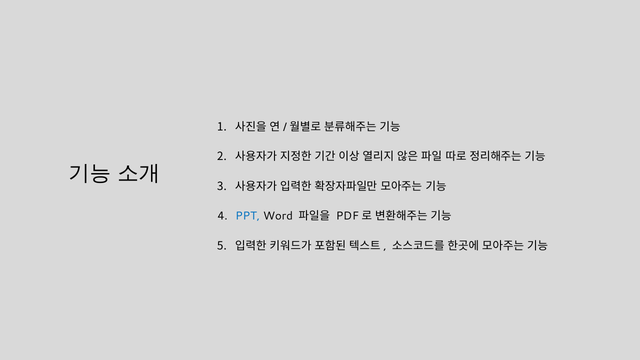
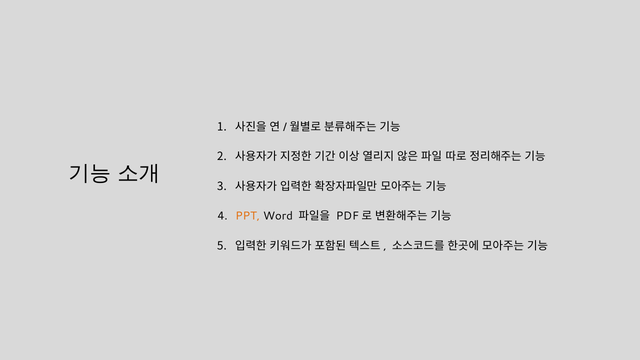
PPT colour: blue -> orange (248, 216)
